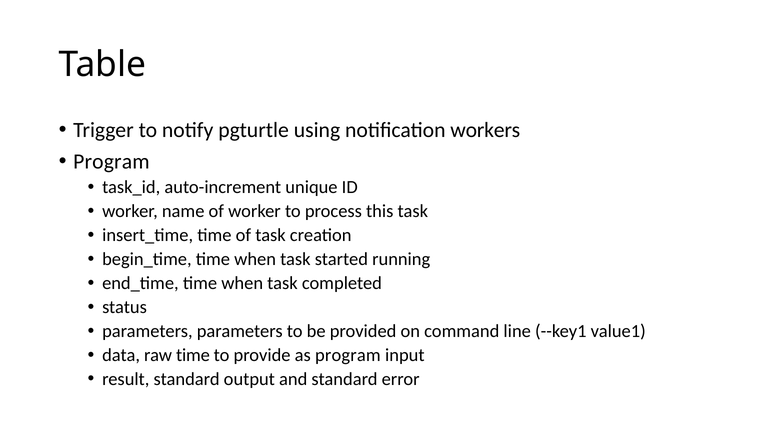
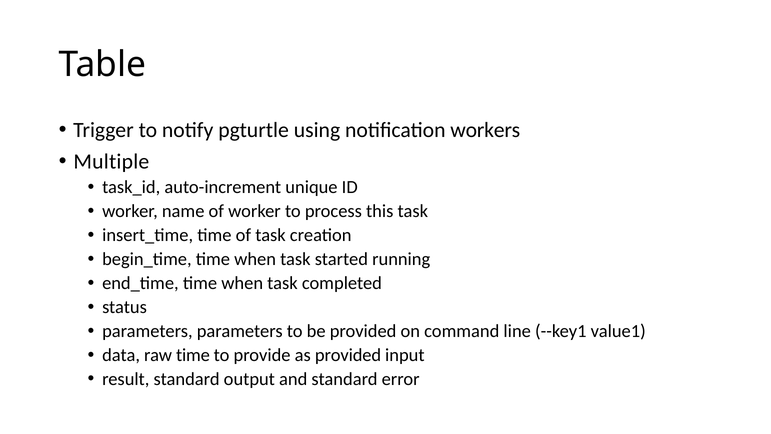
Program: Program -> Multiple (111, 161)
as program: program -> provided (348, 355)
